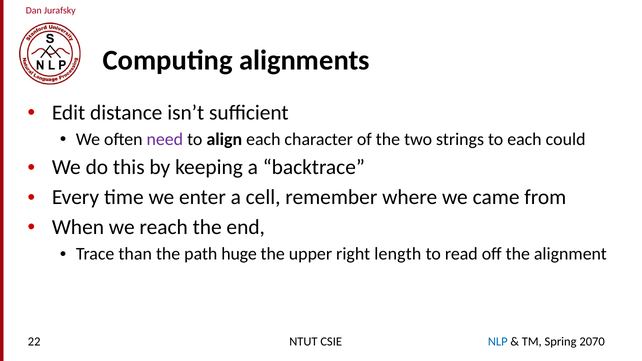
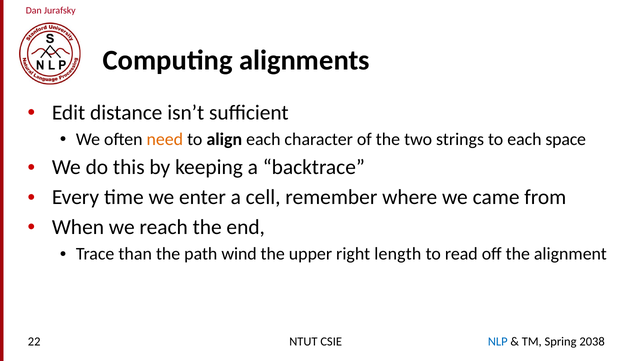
need colour: purple -> orange (165, 139)
could: could -> space (566, 139)
huge: huge -> wind (239, 254)
2070: 2070 -> 2038 (592, 342)
